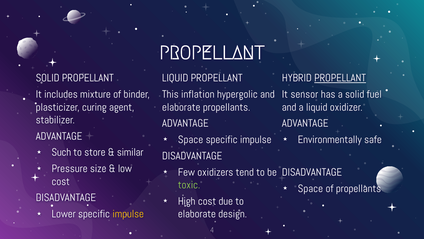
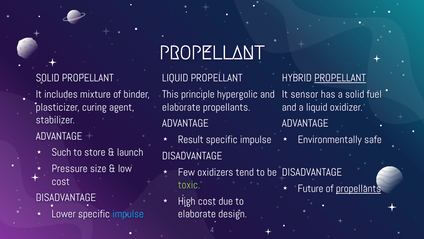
inflation: inflation -> principle (198, 94)
Space: Space -> Result (191, 139)
similar: similar -> launch (130, 152)
Space: Space -> Future (311, 188)
propellants underline: none -> present (359, 188)
impulse colour: yellow -> light blue (128, 214)
